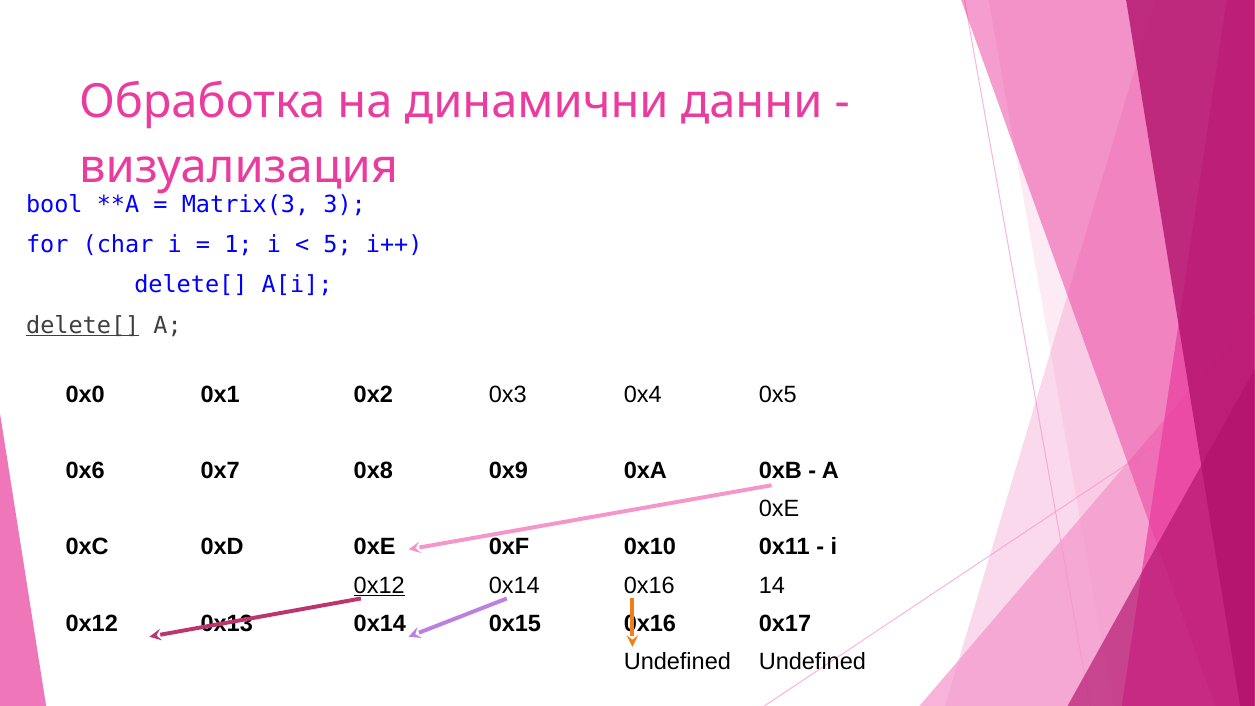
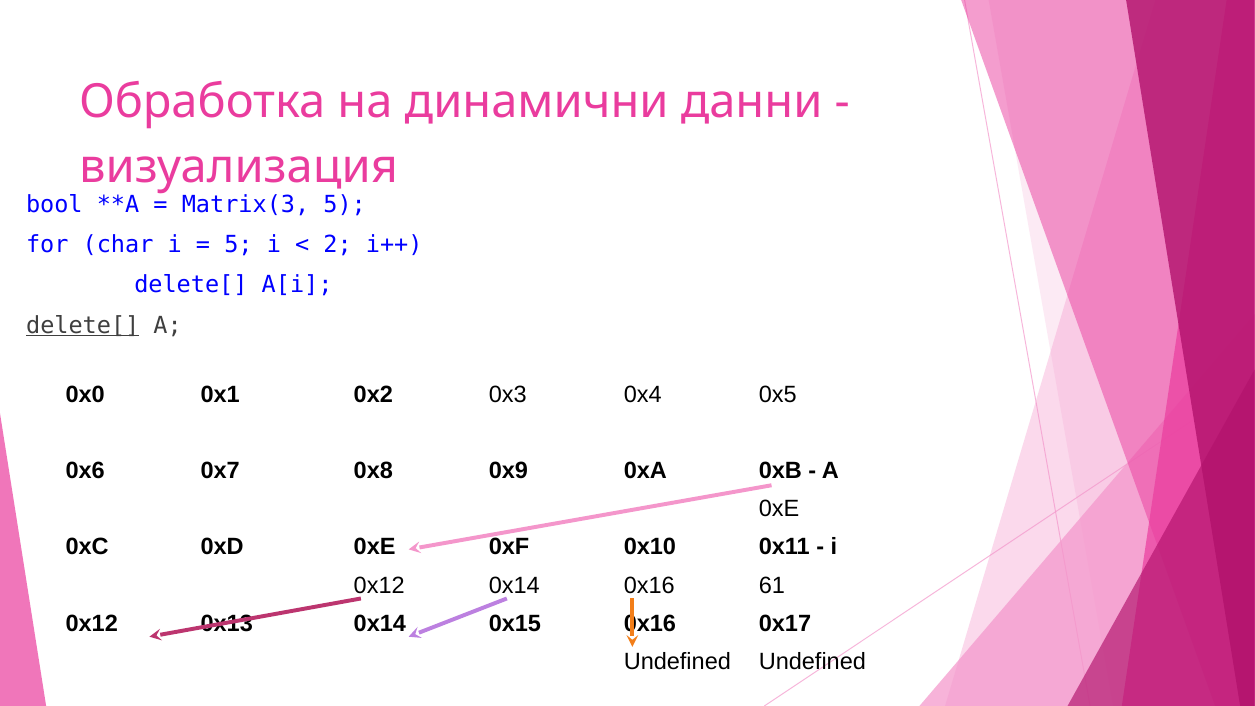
Matrix(3 3: 3 -> 5 (345, 204)
1: 1 -> 5 (238, 245)
5: 5 -> 2 (338, 245)
0x12 underline: present -> none (379, 585)
14: 14 -> 61 (772, 585)
